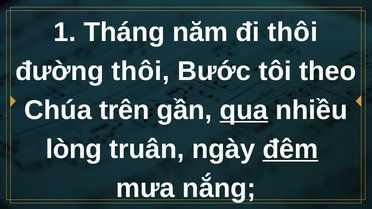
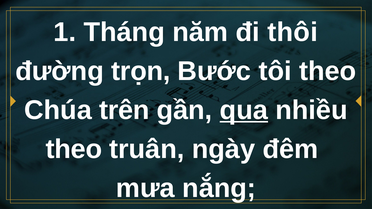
đường thôi: thôi -> trọn (141, 71)
lòng: lòng -> theo (74, 149)
đêm underline: present -> none (290, 149)
